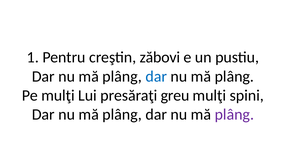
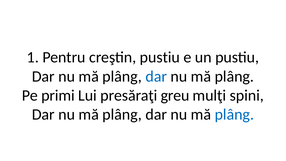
creştin zăbovi: zăbovi -> pustiu (160, 57)
Pe mulţi: mulţi -> primi (58, 95)
plâng colour: purple -> blue (234, 114)
